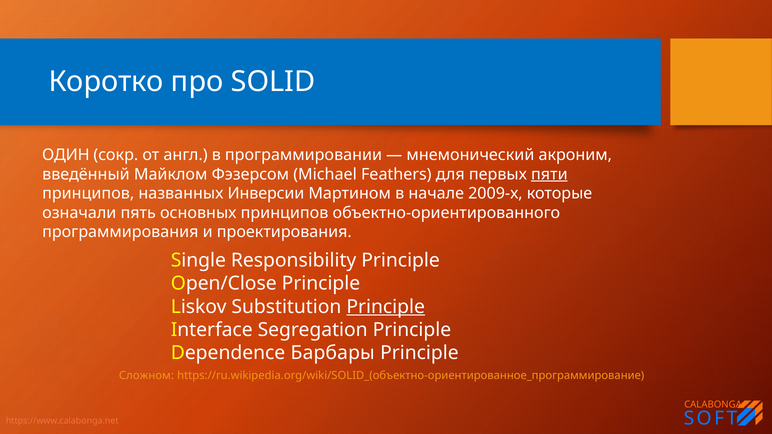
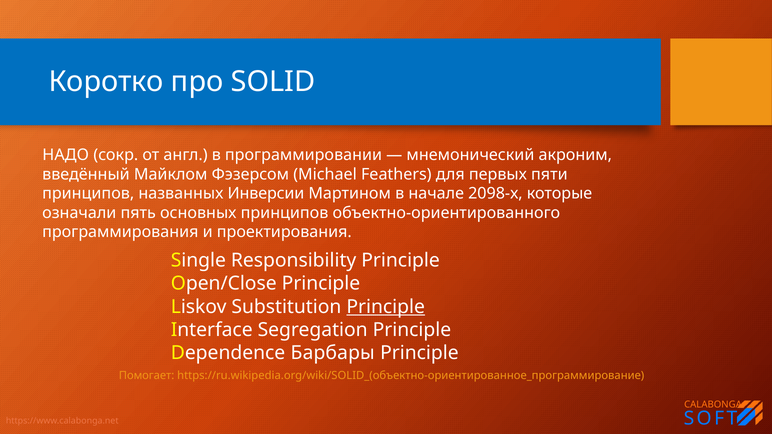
ОДИН: ОДИН -> НАДО (66, 155)
пяти underline: present -> none (549, 174)
2009-х: 2009-х -> 2098-х (495, 194)
Сложном: Сложном -> Помогает (147, 376)
